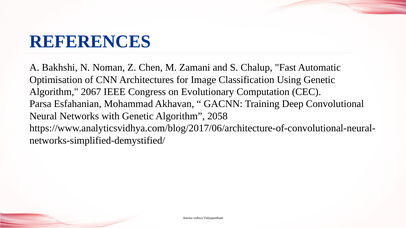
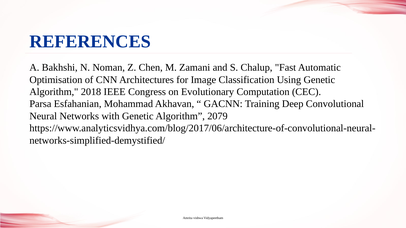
2067: 2067 -> 2018 (91, 92)
2058: 2058 -> 2079 (217, 116)
